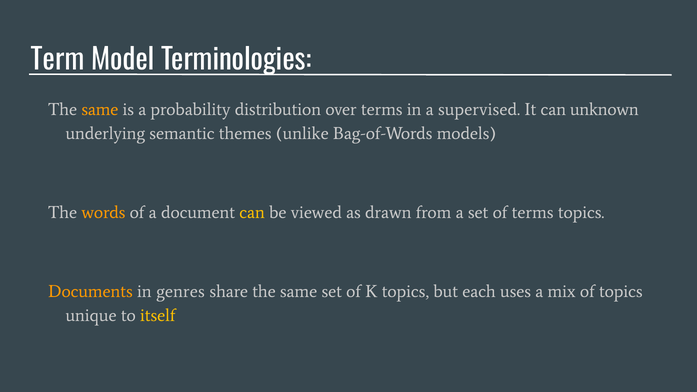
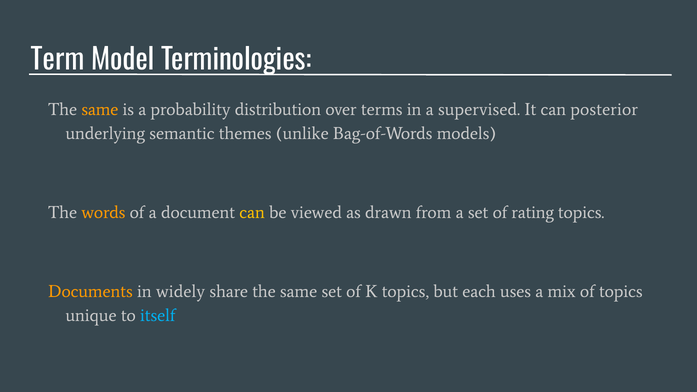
unknown: unknown -> posterior (604, 110)
of terms: terms -> rating (533, 213)
genres: genres -> widely (180, 292)
itself colour: yellow -> light blue (158, 316)
